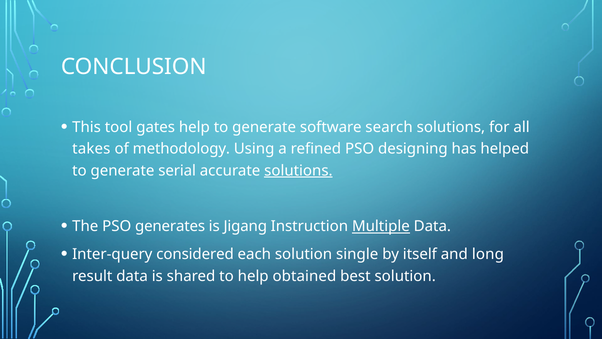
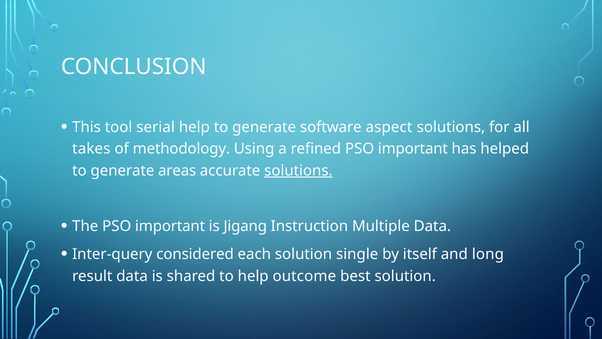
gates: gates -> serial (156, 127)
search: search -> aspect (389, 127)
refined PSO designing: designing -> important (413, 149)
serial: serial -> areas (177, 170)
The PSO generates: generates -> important (170, 226)
Multiple underline: present -> none (381, 226)
obtained: obtained -> outcome (304, 276)
